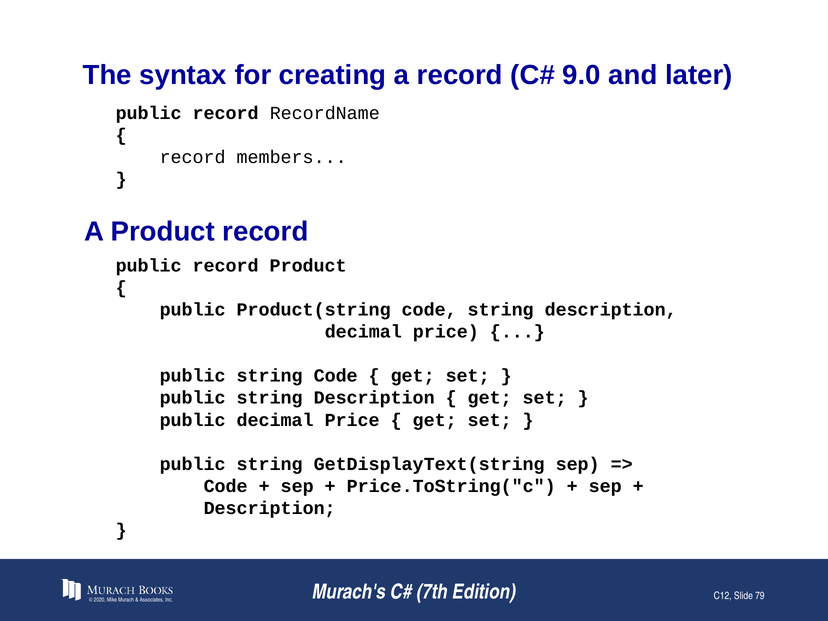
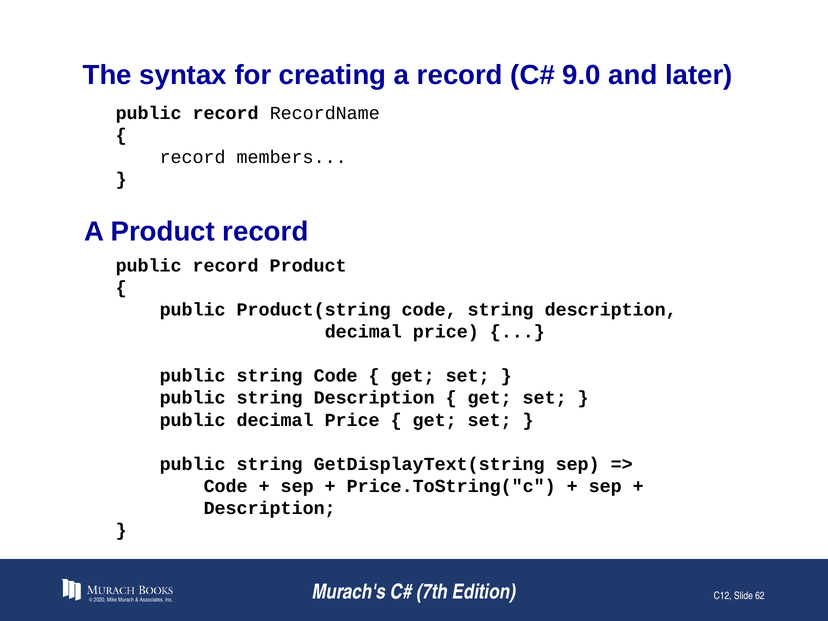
79: 79 -> 62 (760, 596)
